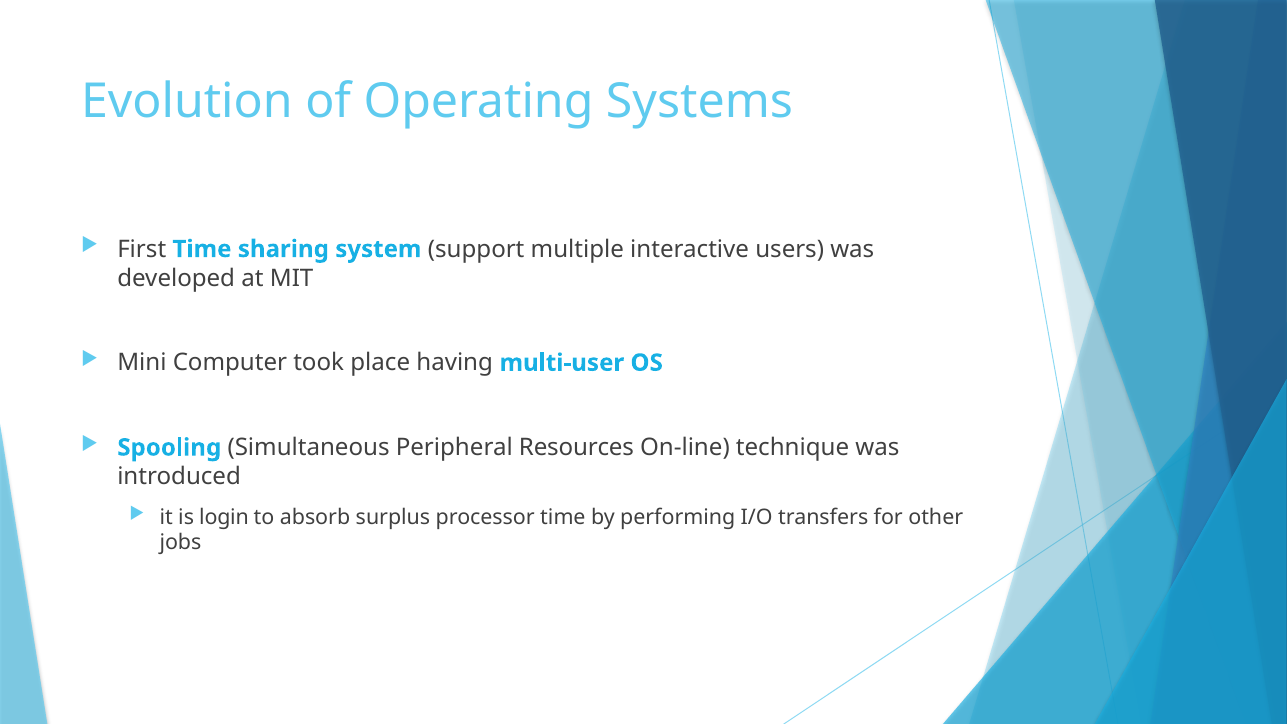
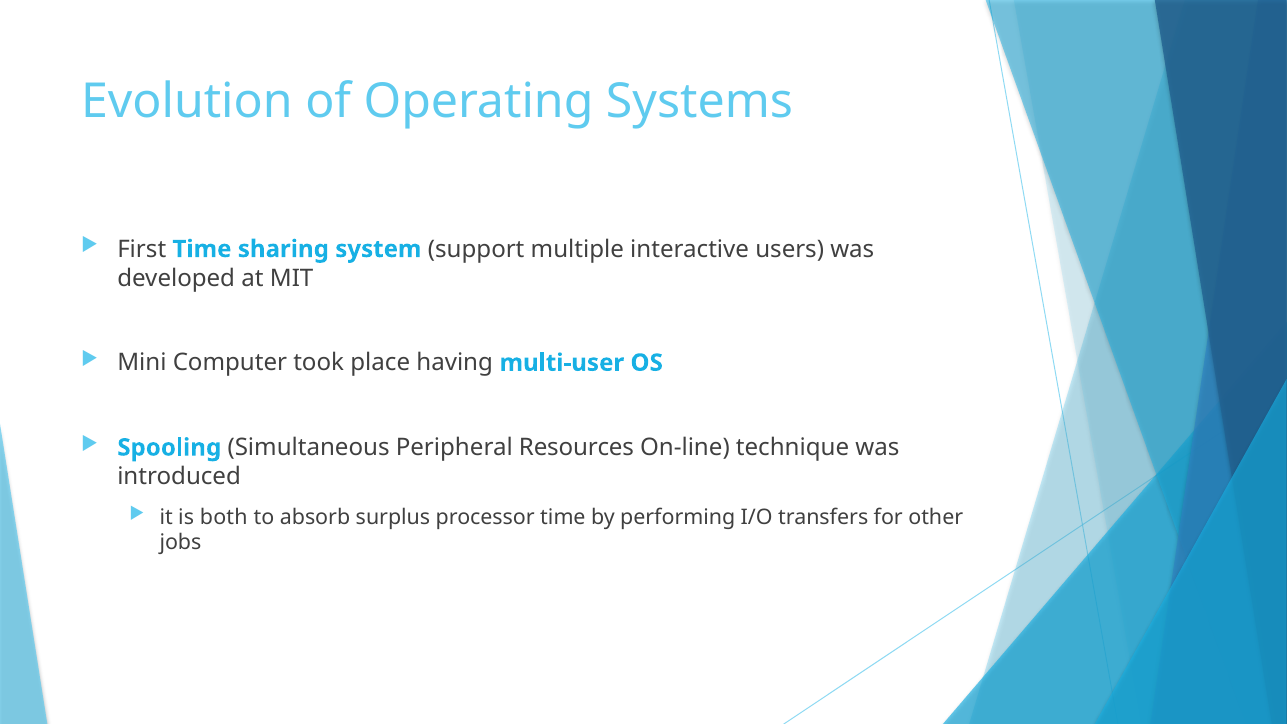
login: login -> both (224, 517)
